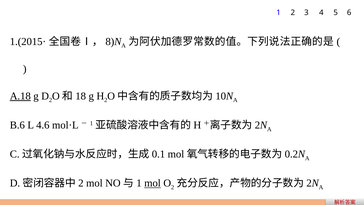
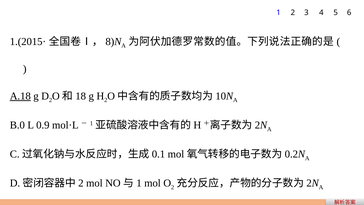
B.6: B.6 -> B.0 (17, 125)
4.6: 4.6 -> 0.9 (43, 125)
mol underline: present -> none (153, 183)
